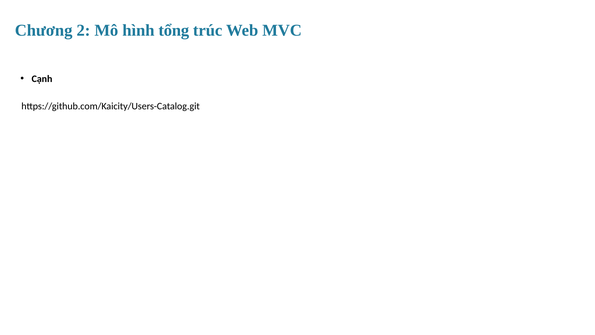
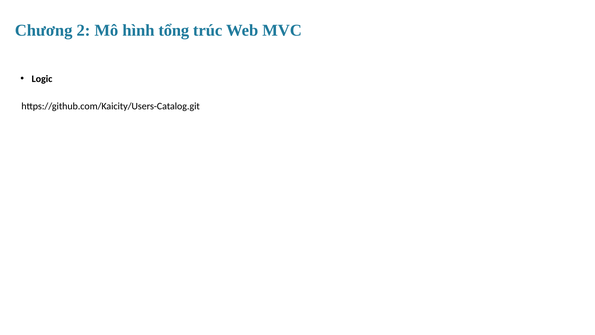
Cạnh: Cạnh -> Logic (42, 79)
